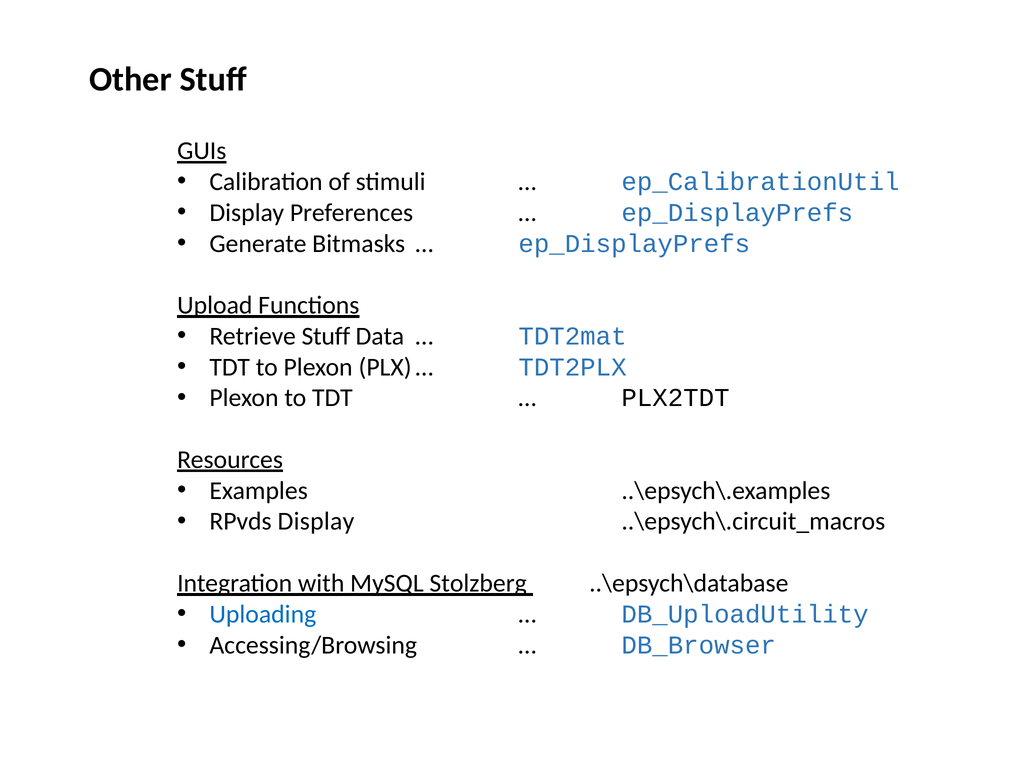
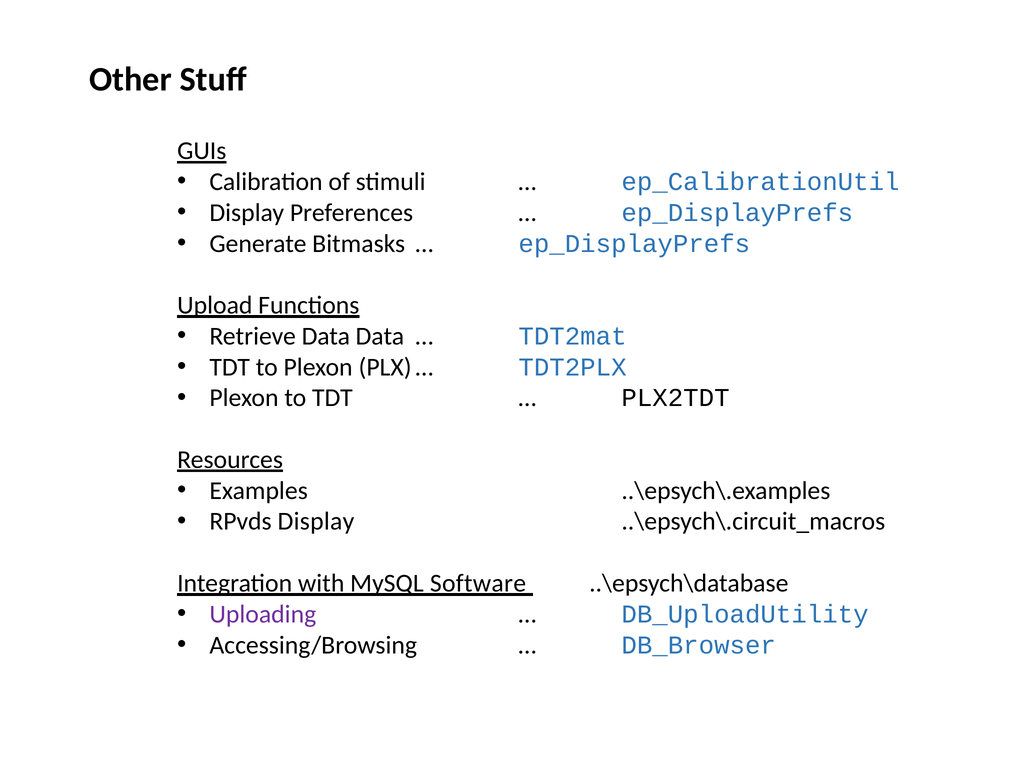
Retrieve Stuff: Stuff -> Data (326, 336)
Stolzberg: Stolzberg -> Software (478, 584)
Uploading colour: blue -> purple (263, 615)
